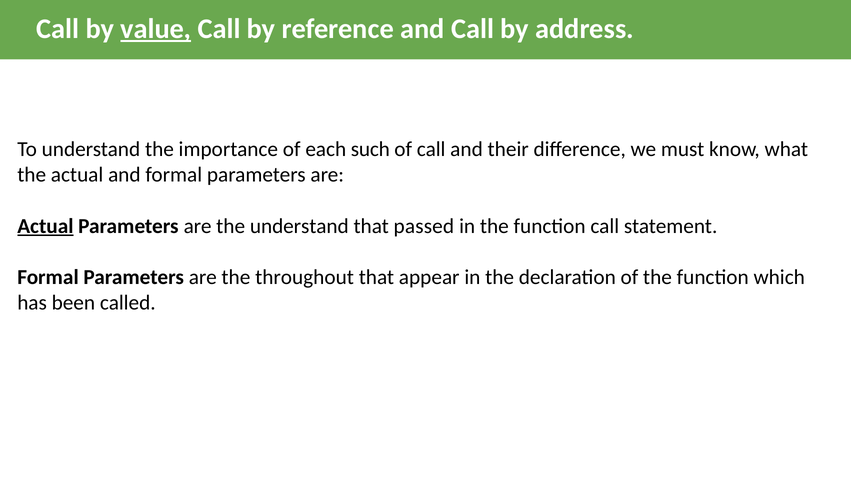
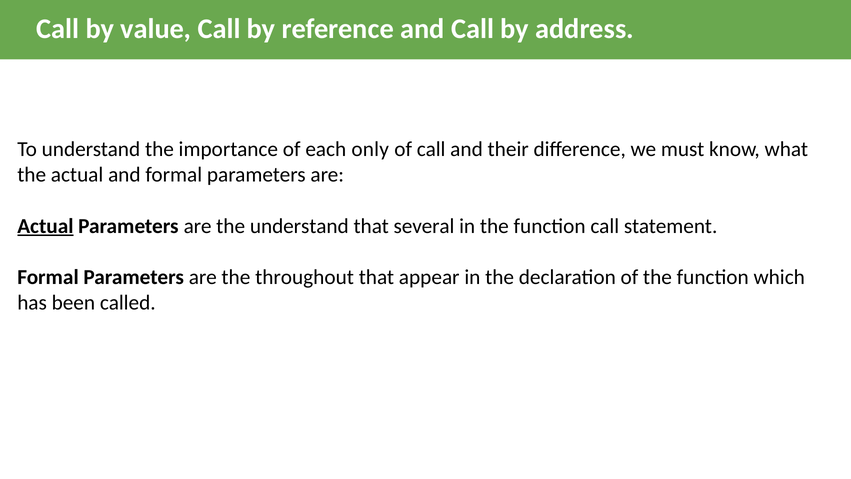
value underline: present -> none (156, 29)
such: such -> only (370, 149)
passed: passed -> several (424, 226)
